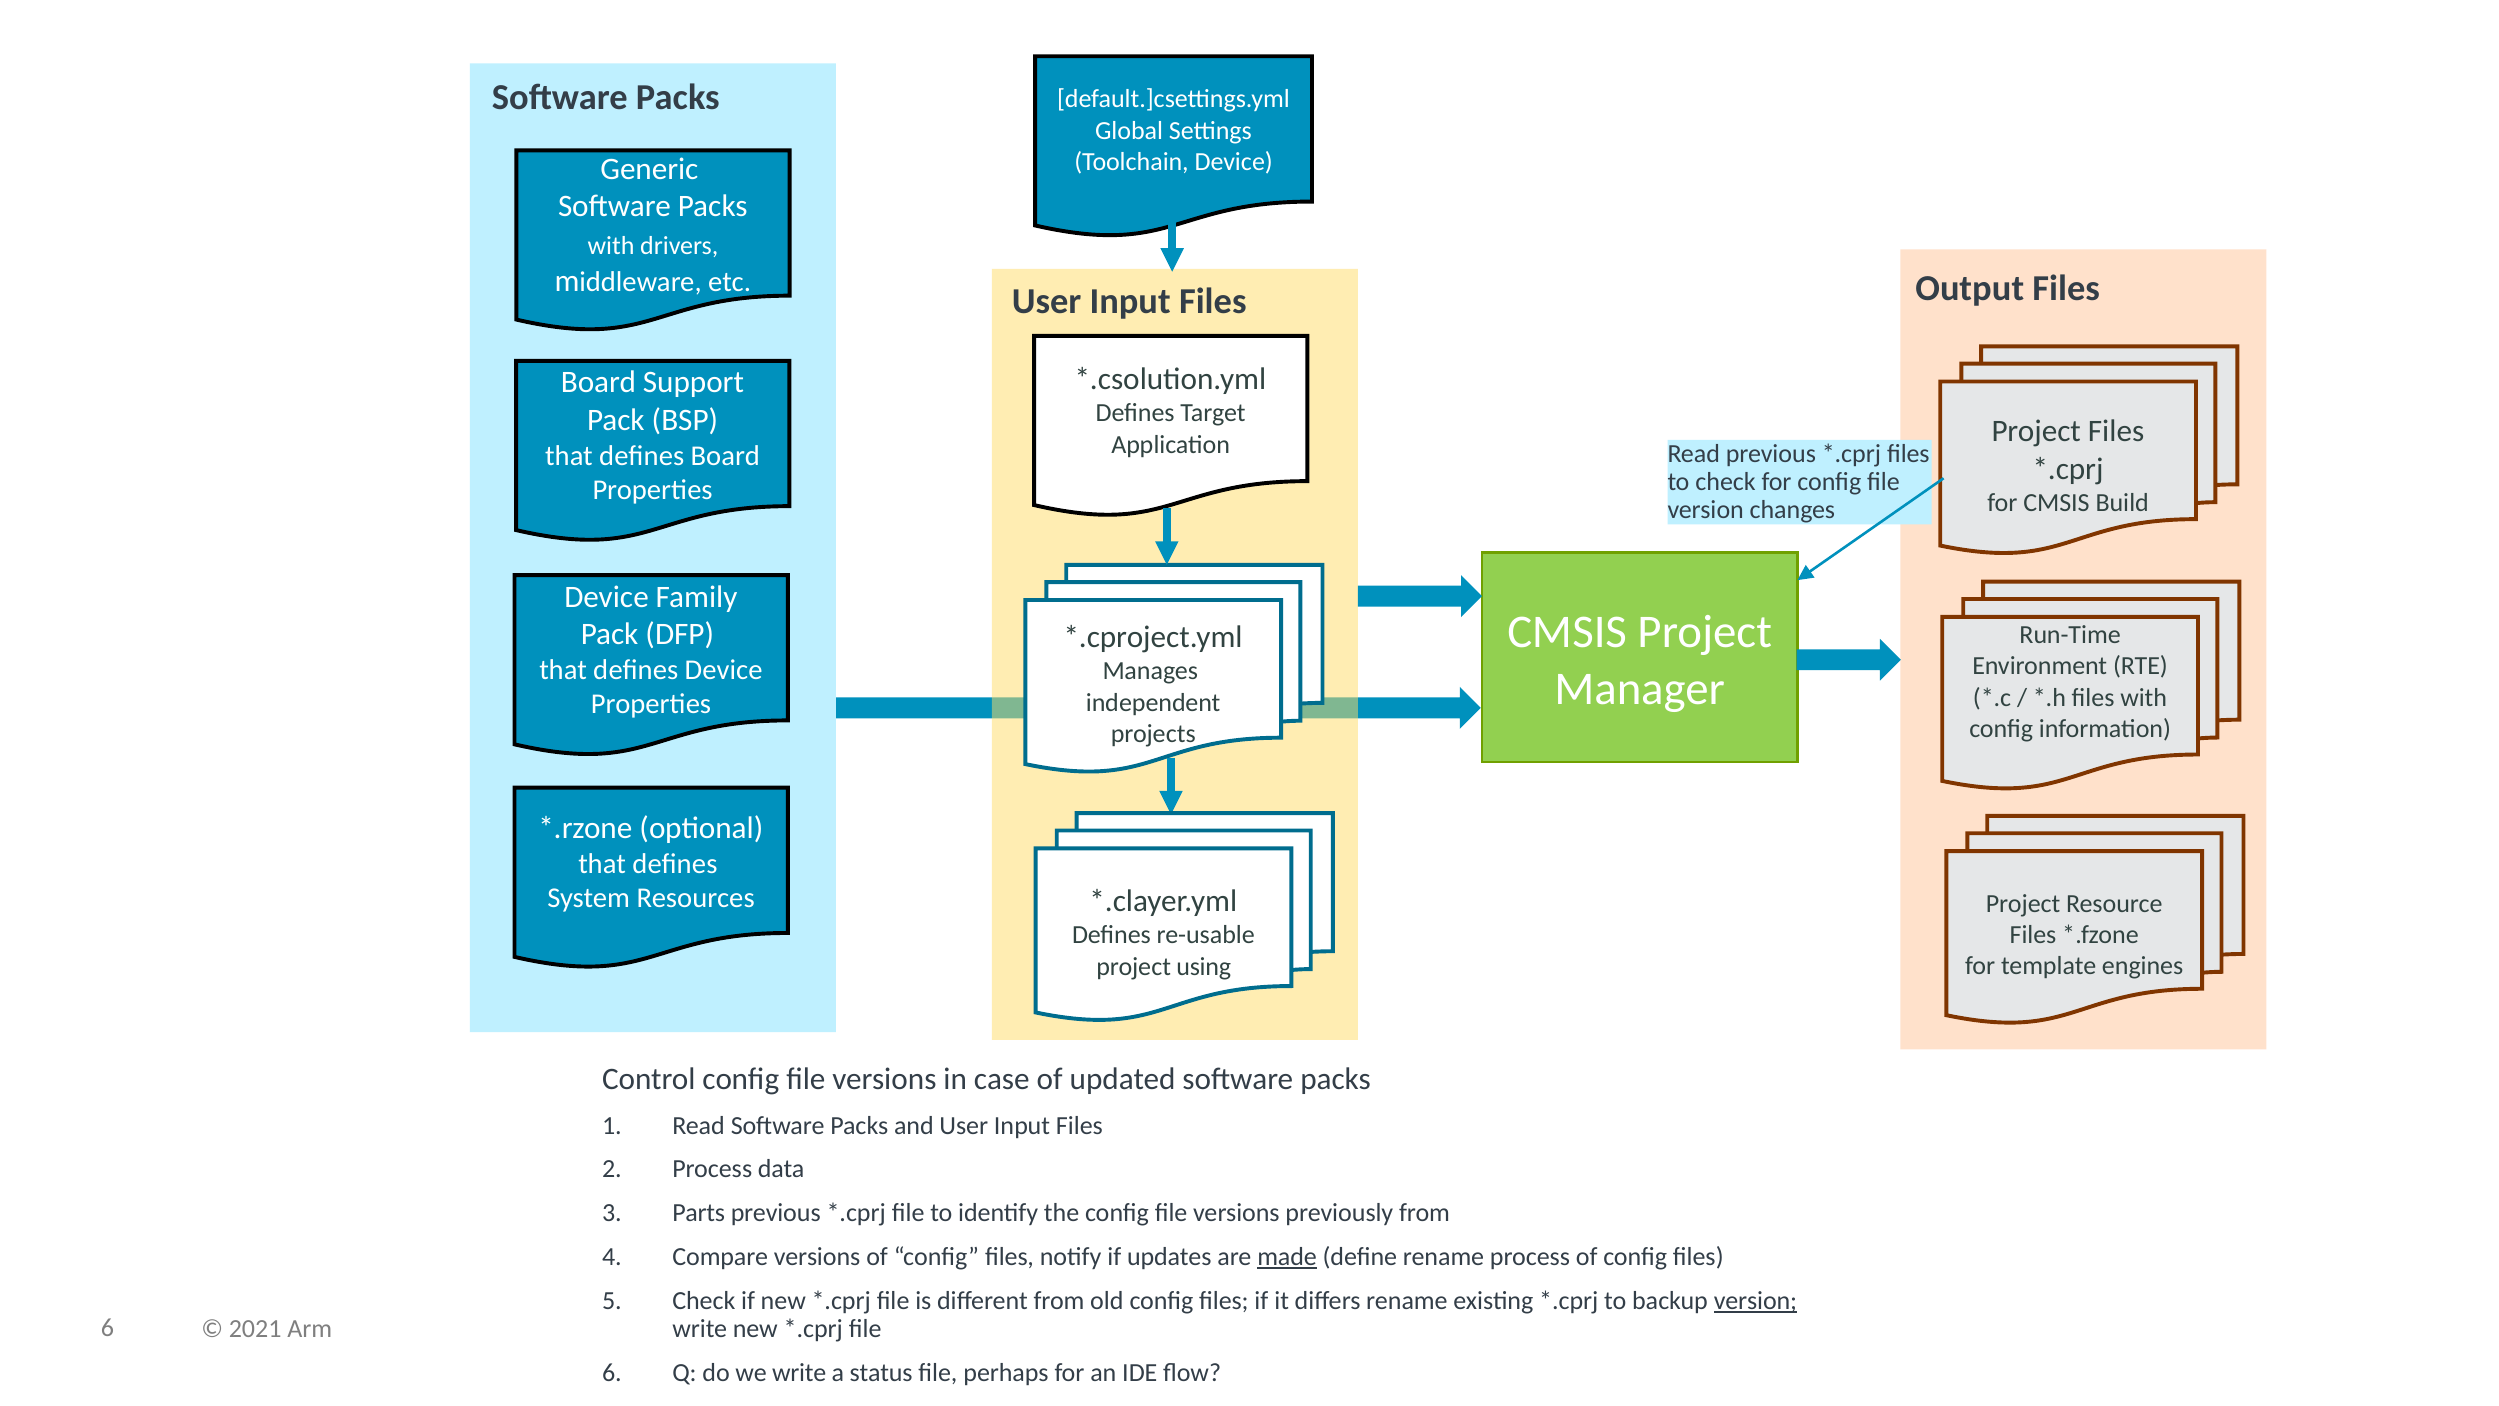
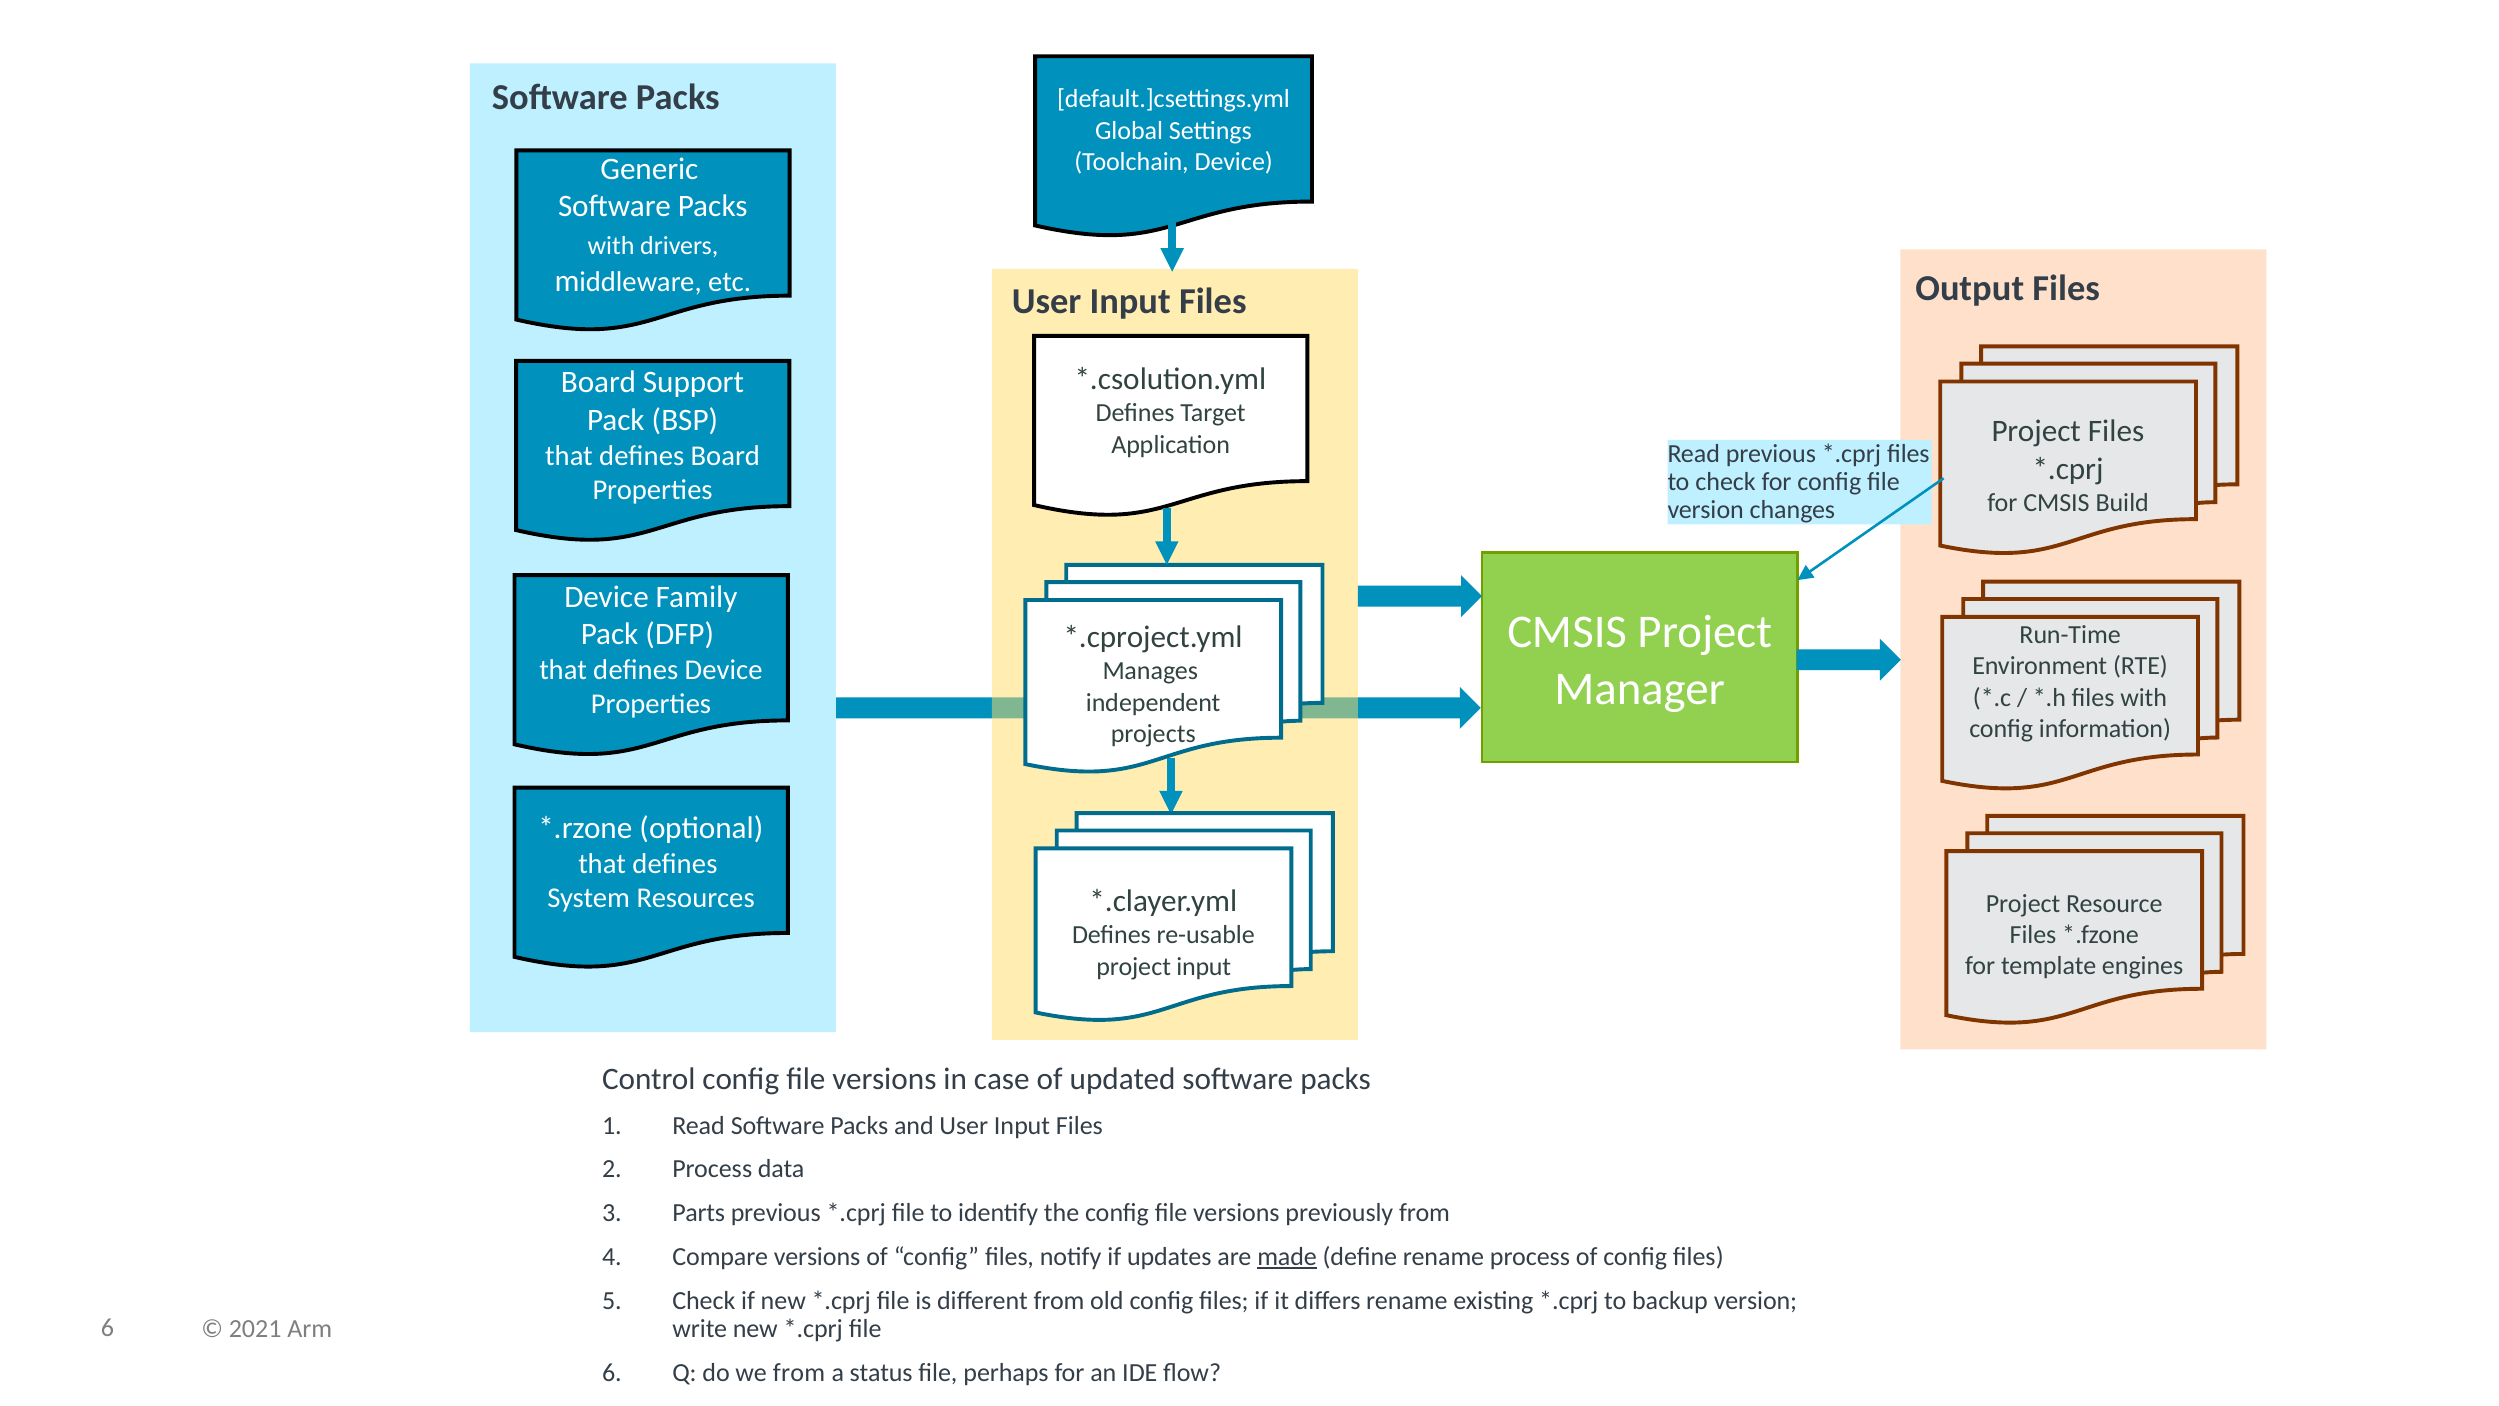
project using: using -> input (1204, 966)
version underline: present -> none (1755, 1301)
we write: write -> from (799, 1373)
